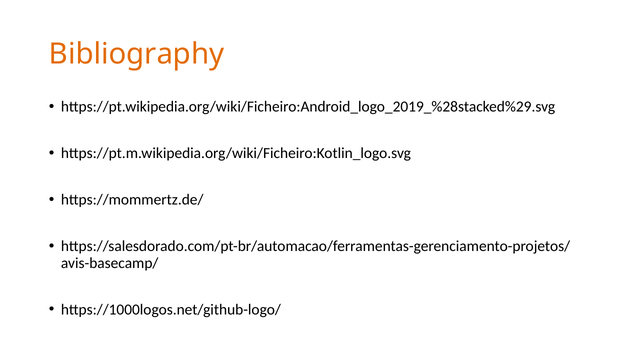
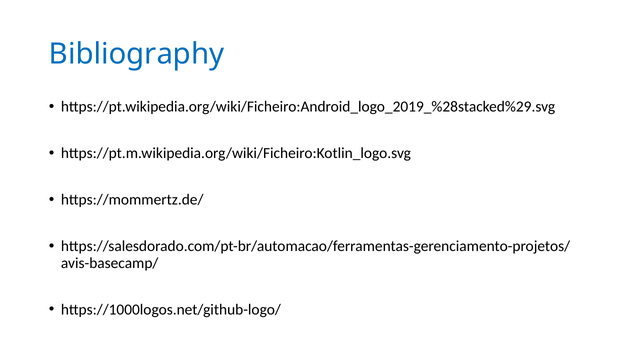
Bibliography colour: orange -> blue (137, 54)
